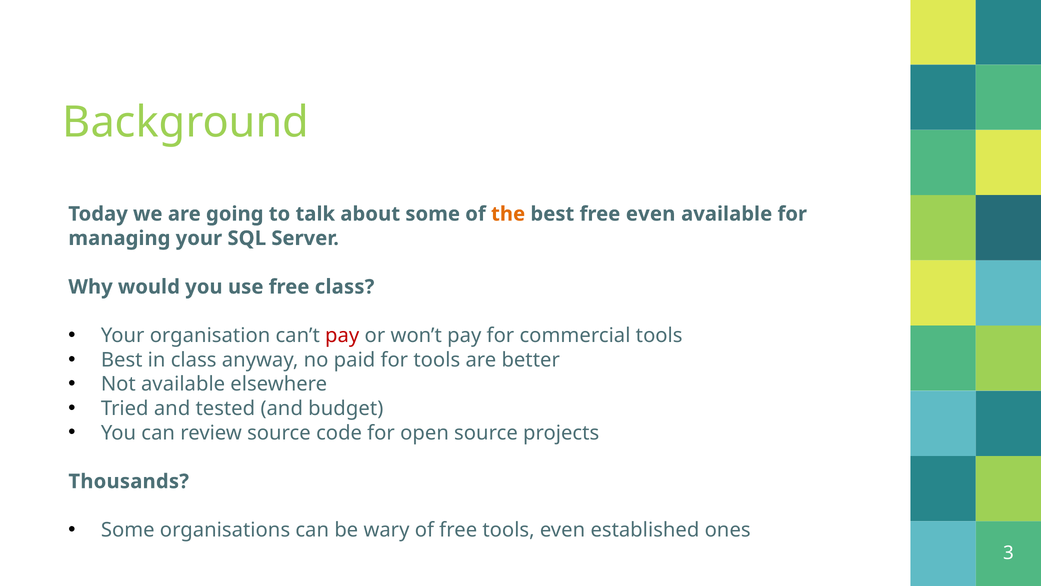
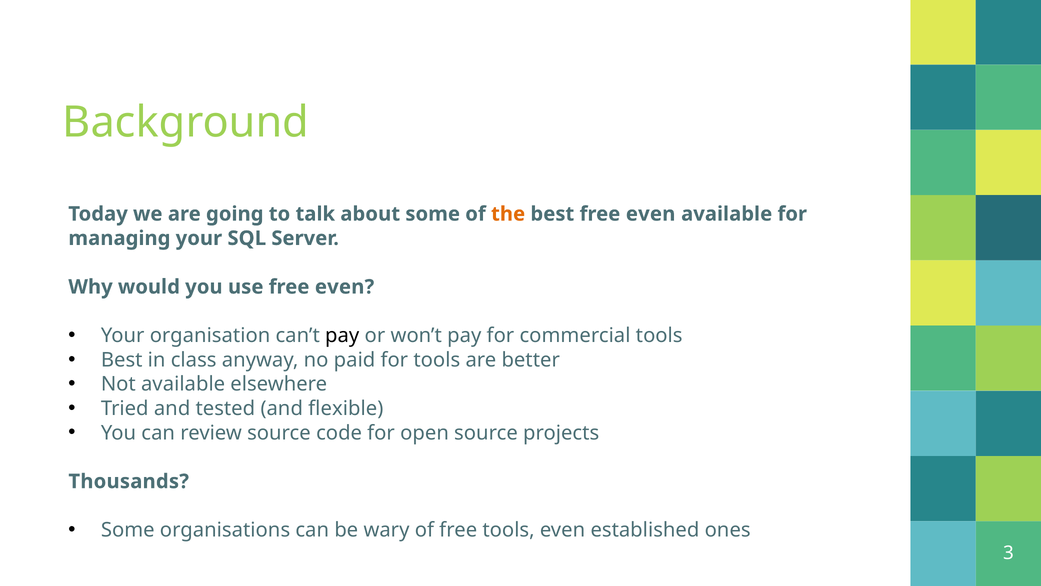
use free class: class -> even (345, 287)
pay colour: red -> black (342, 335)
budget: budget -> flexible (346, 408)
